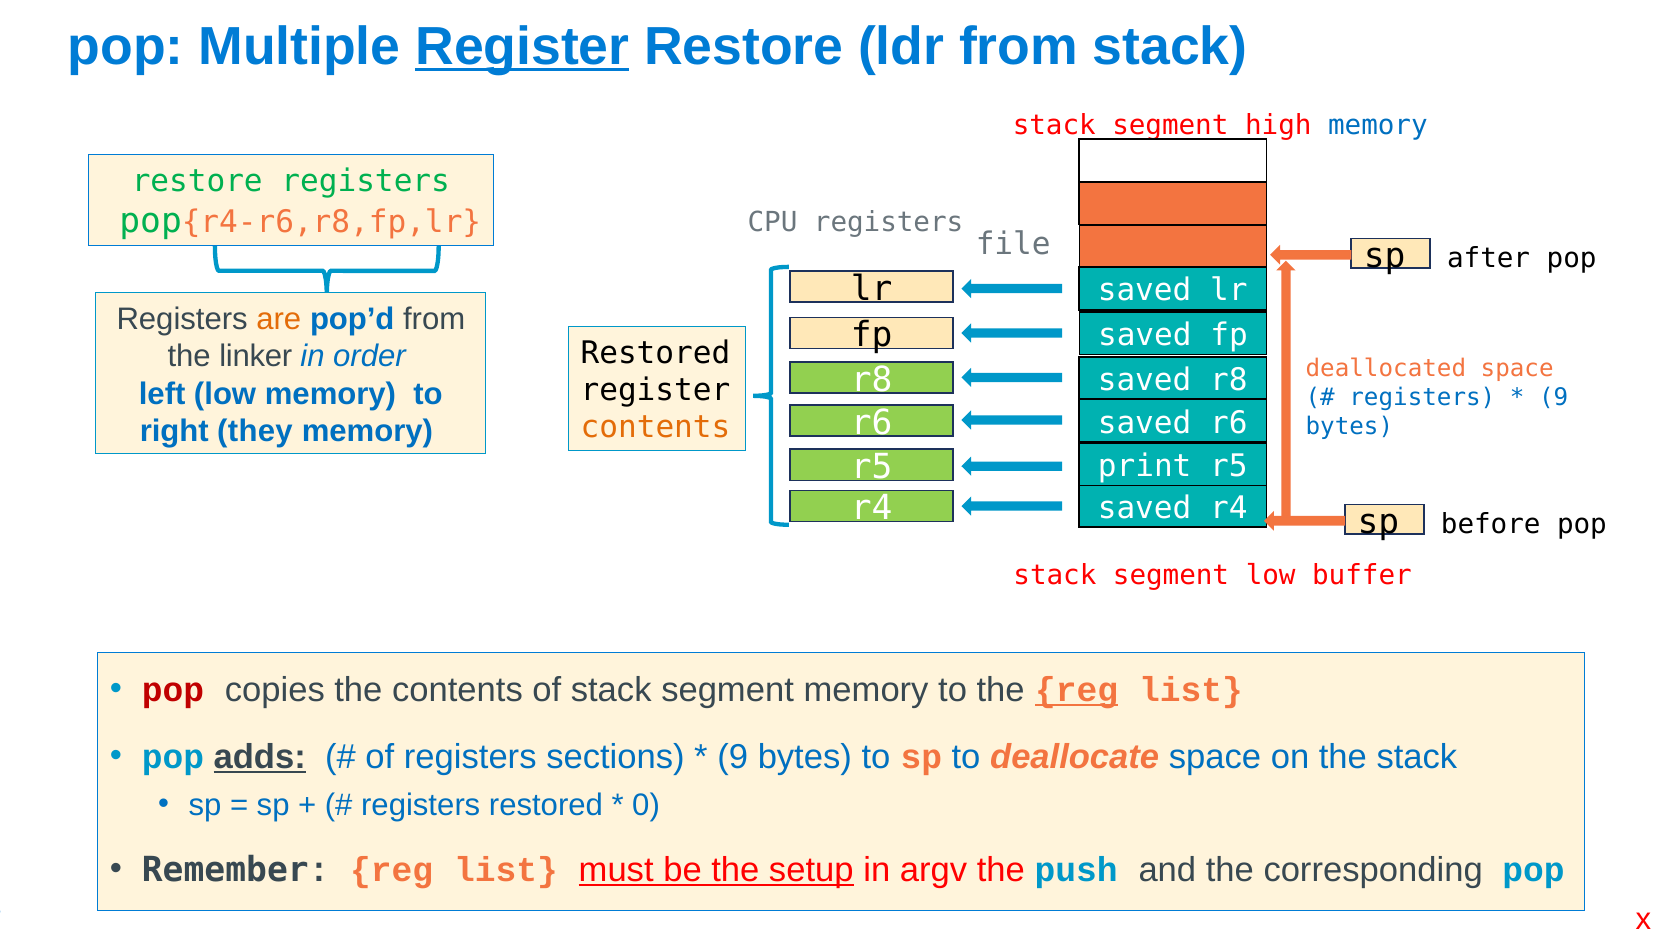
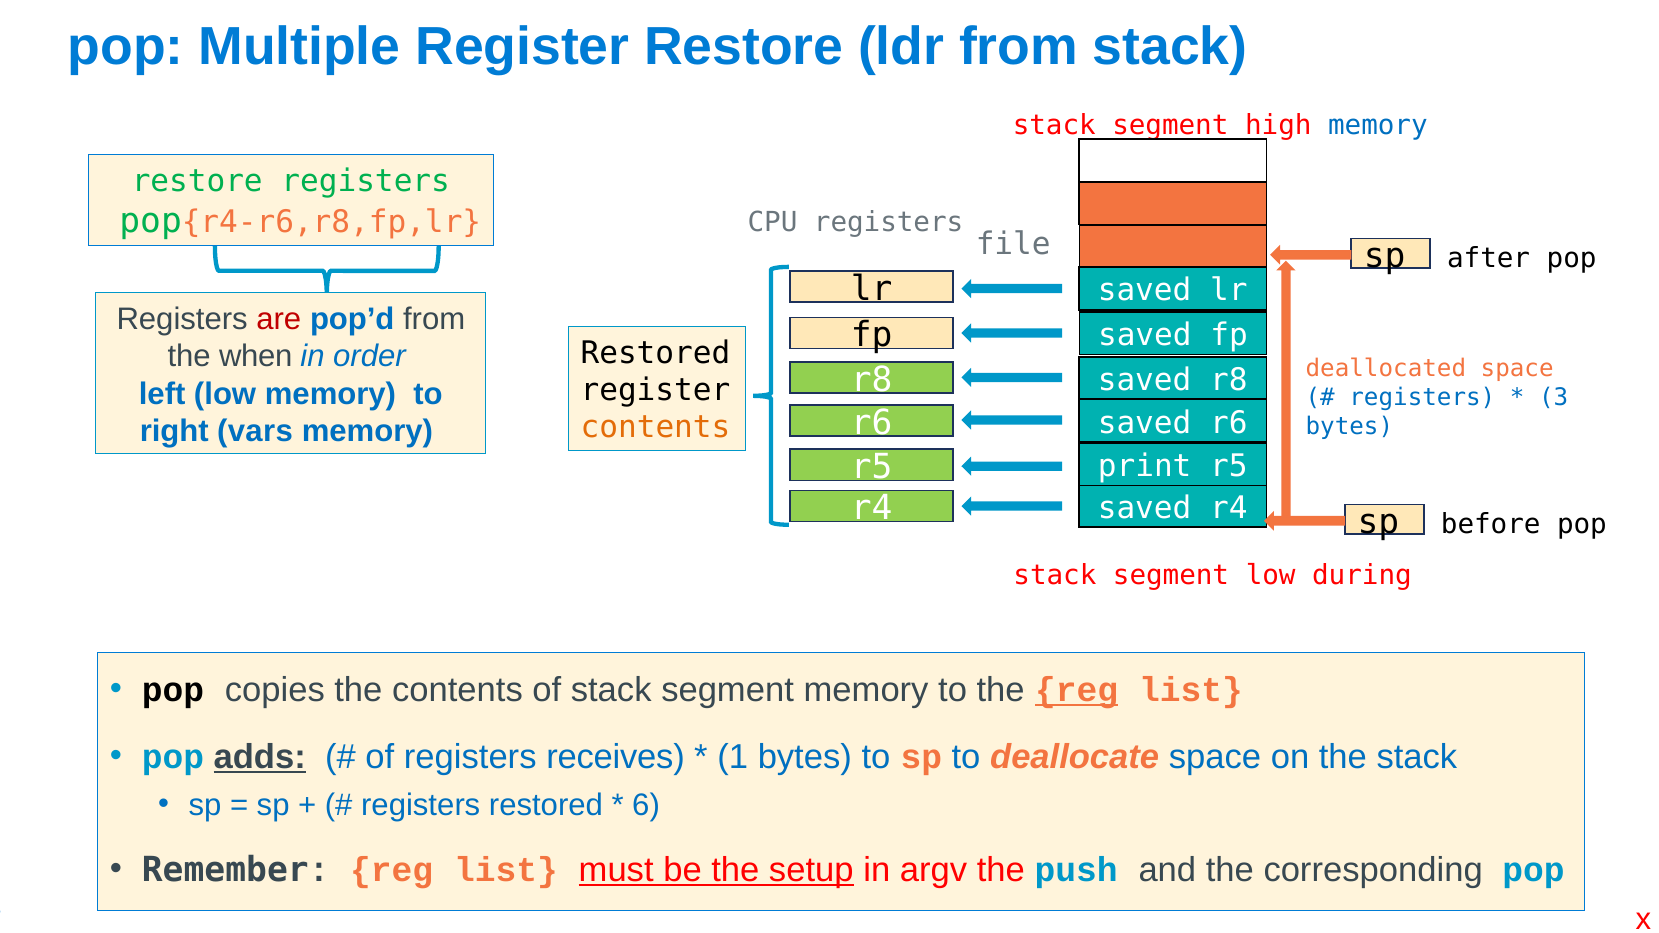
Register underline: present -> none (522, 46)
are colour: orange -> red (279, 319)
linker: linker -> when (256, 357)
9: 9 -> 3 (1554, 398)
they: they -> vars (255, 431)
buffer: buffer -> during (1362, 575)
pop colour: red -> black (173, 690)
sections: sections -> receives (616, 757)
9: 9 -> 1 (733, 757)
0: 0 -> 6 (646, 805)
